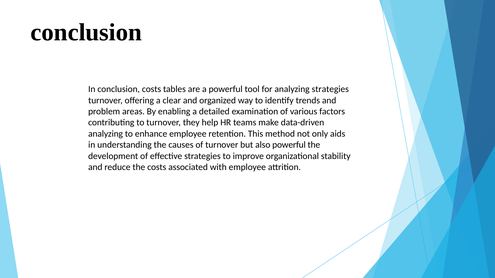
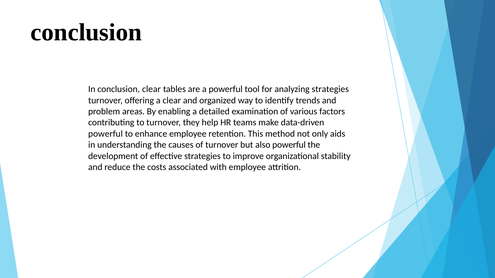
conclusion costs: costs -> clear (151, 89)
analyzing: analyzing -> powerful (106, 134)
